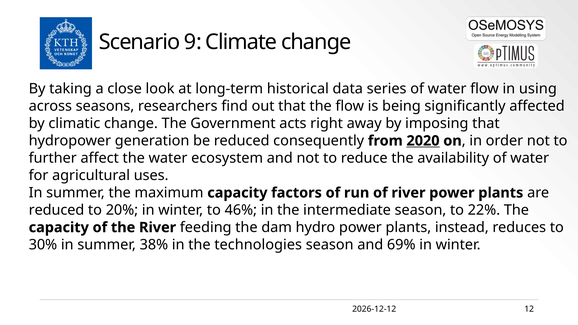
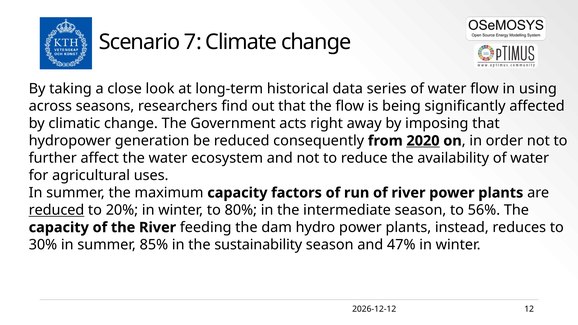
9: 9 -> 7 (193, 42)
reduced underline: none -> present (56, 210)
46%: 46% -> 80% (241, 210)
22%: 22% -> 56% (484, 210)
38%: 38% -> 85% (154, 245)
technologies: technologies -> sustainability (258, 245)
69%: 69% -> 47% (401, 245)
